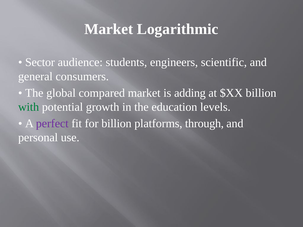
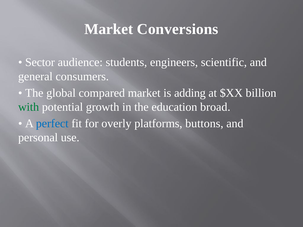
Logarithmic: Logarithmic -> Conversions (178, 29)
levels: levels -> broad (215, 107)
perfect colour: purple -> blue (52, 124)
for billion: billion -> overly (116, 124)
through: through -> buttons (204, 124)
